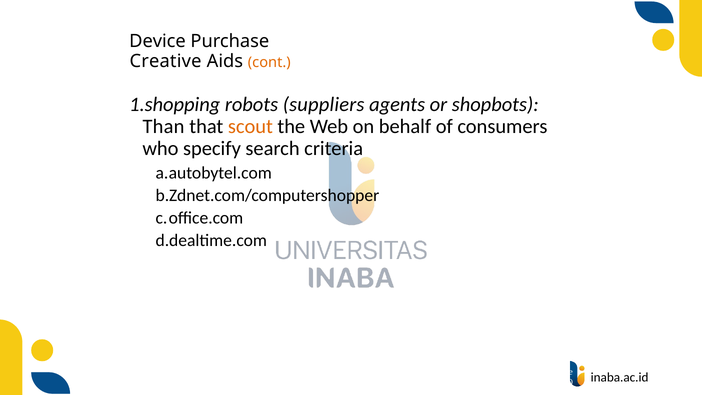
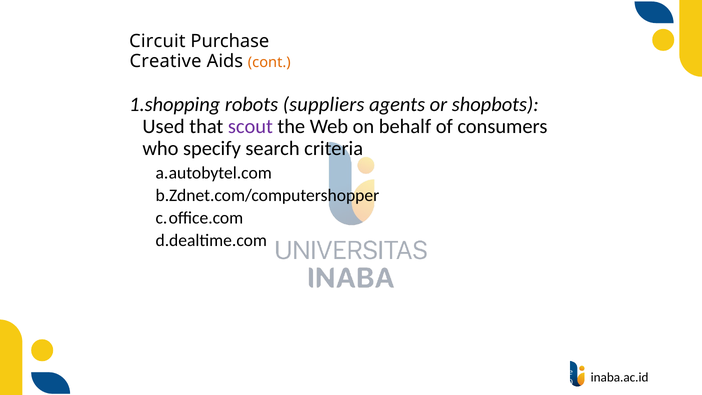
Device: Device -> Circuit (157, 41)
Than: Than -> Used (164, 126)
scout colour: orange -> purple (250, 126)
